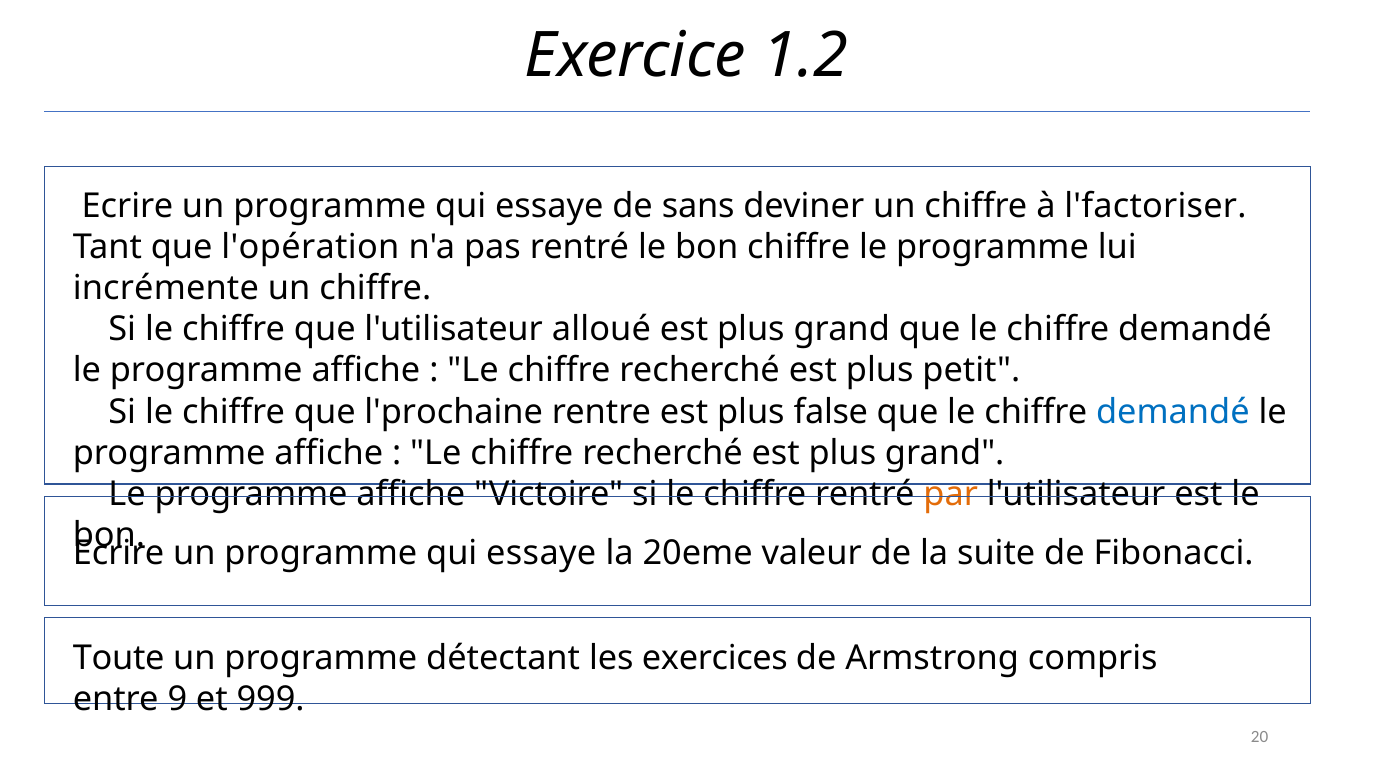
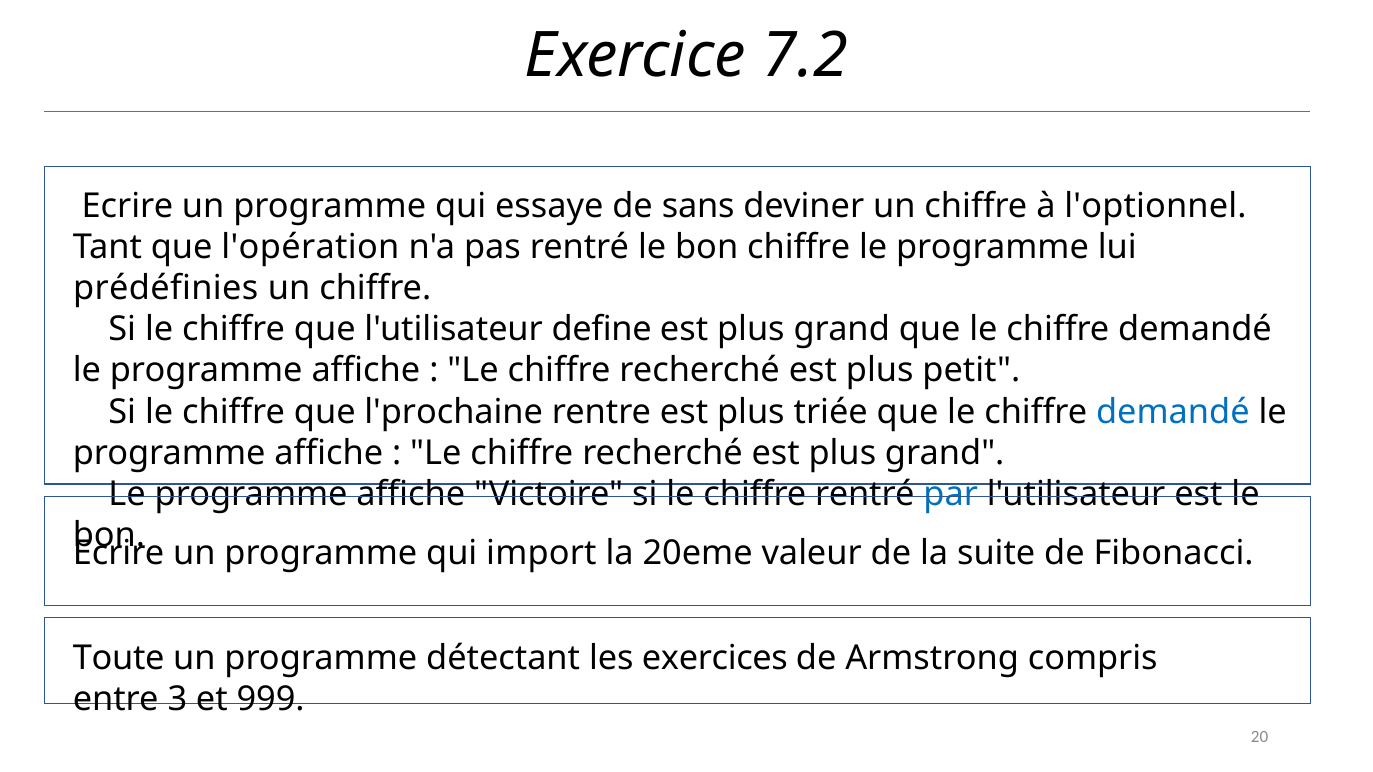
1.2: 1.2 -> 7.2 (805, 56)
l'factoriser: l'factoriser -> l'optionnel (1155, 206)
incrémente: incrémente -> prédéfinies (166, 288)
alloué: alloué -> define (602, 330)
false: false -> triée (831, 412)
par colour: orange -> blue (951, 494)
essaye: essaye -> import (541, 553)
9: 9 -> 3 (177, 699)
